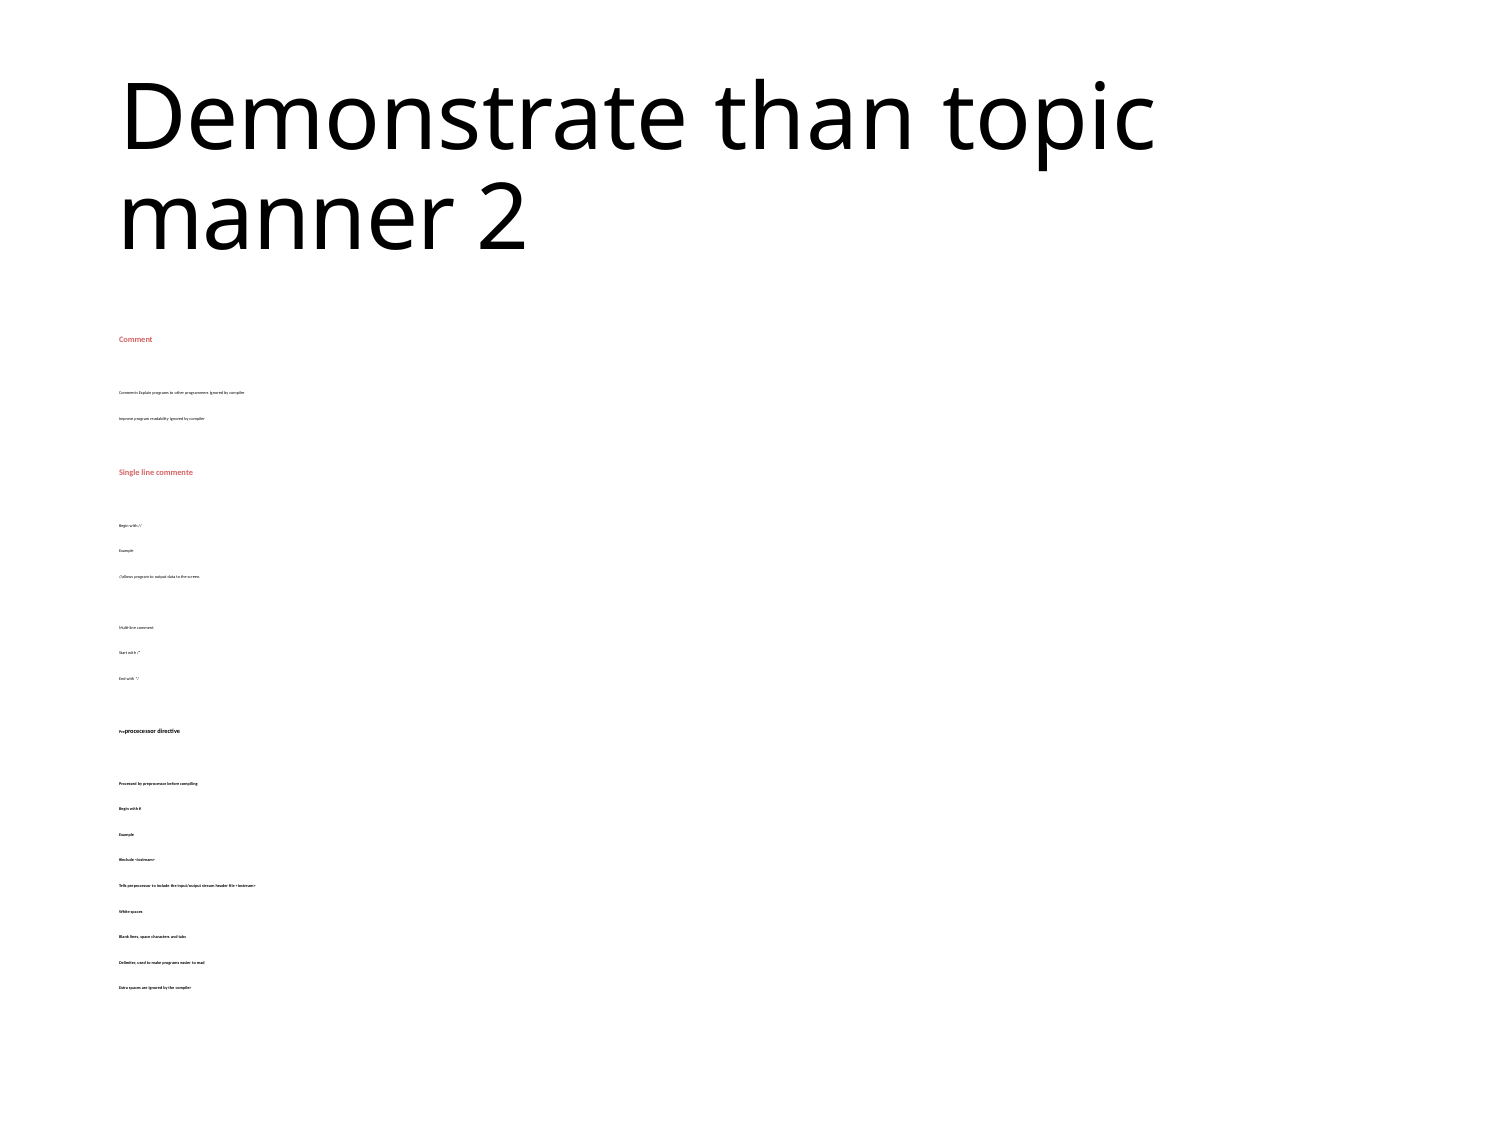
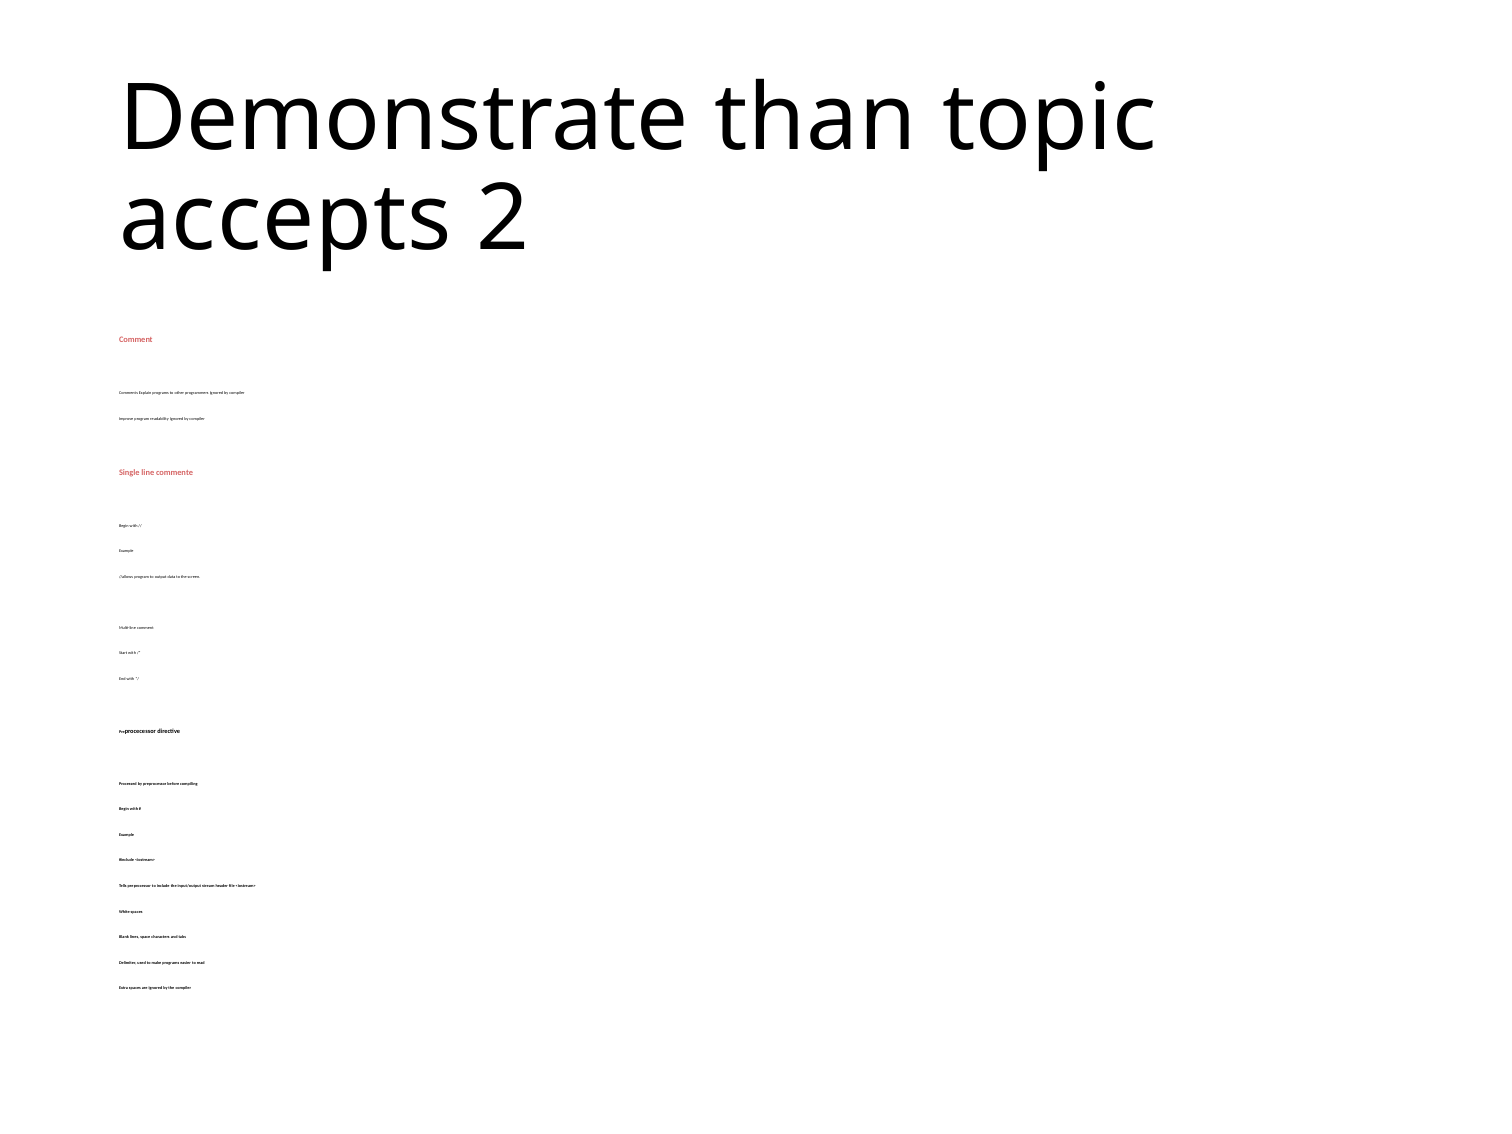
manner: manner -> accepts (285, 219)
